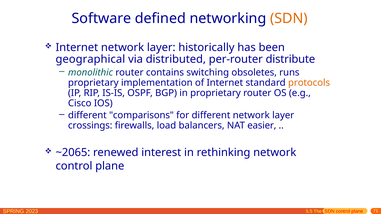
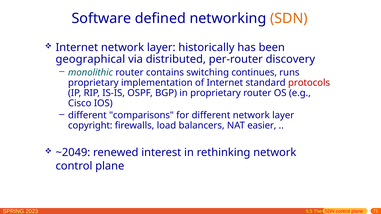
distribute: distribute -> discovery (290, 59)
obsoletes: obsoletes -> continues (254, 72)
protocols colour: orange -> red (309, 83)
crossings: crossings -> copyright (90, 126)
~2065: ~2065 -> ~2049 (73, 153)
